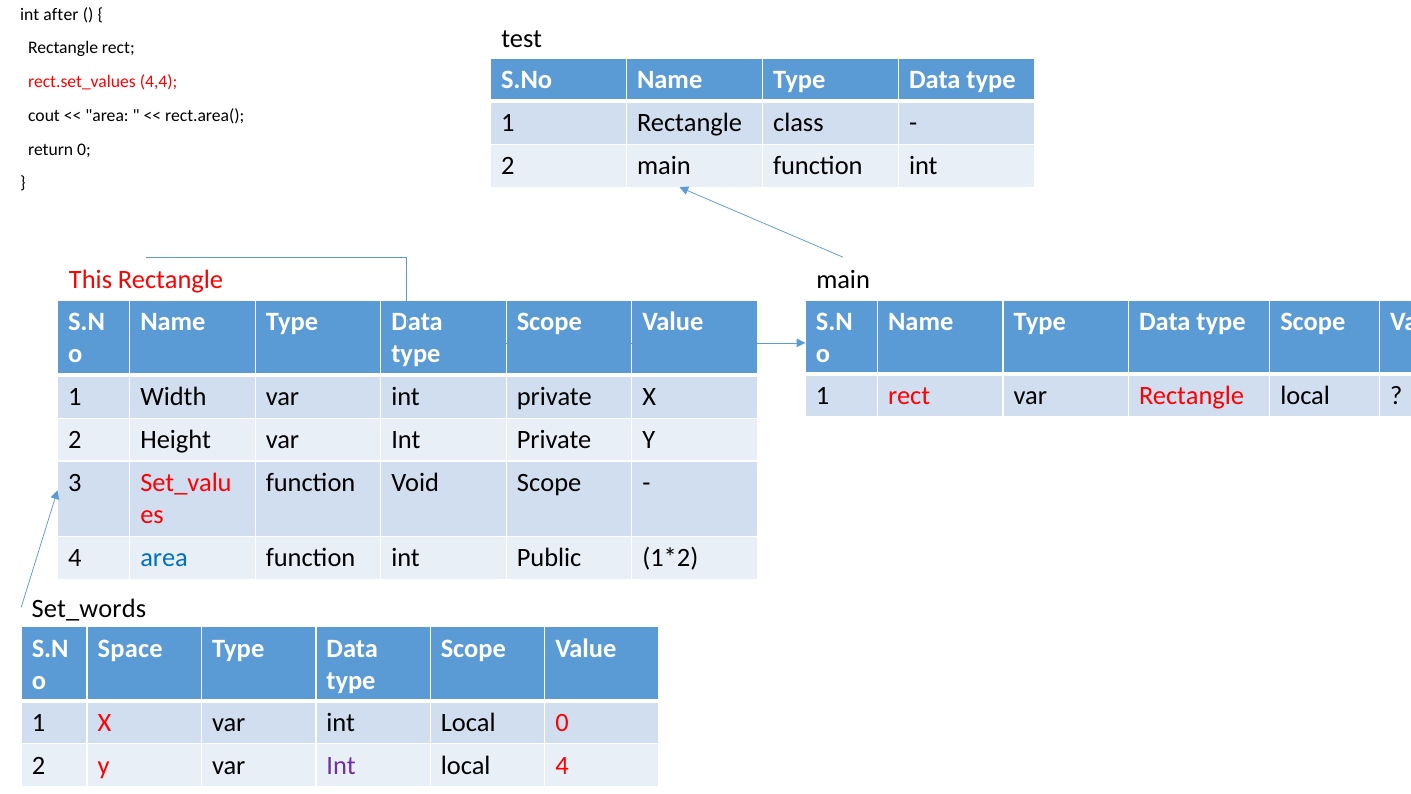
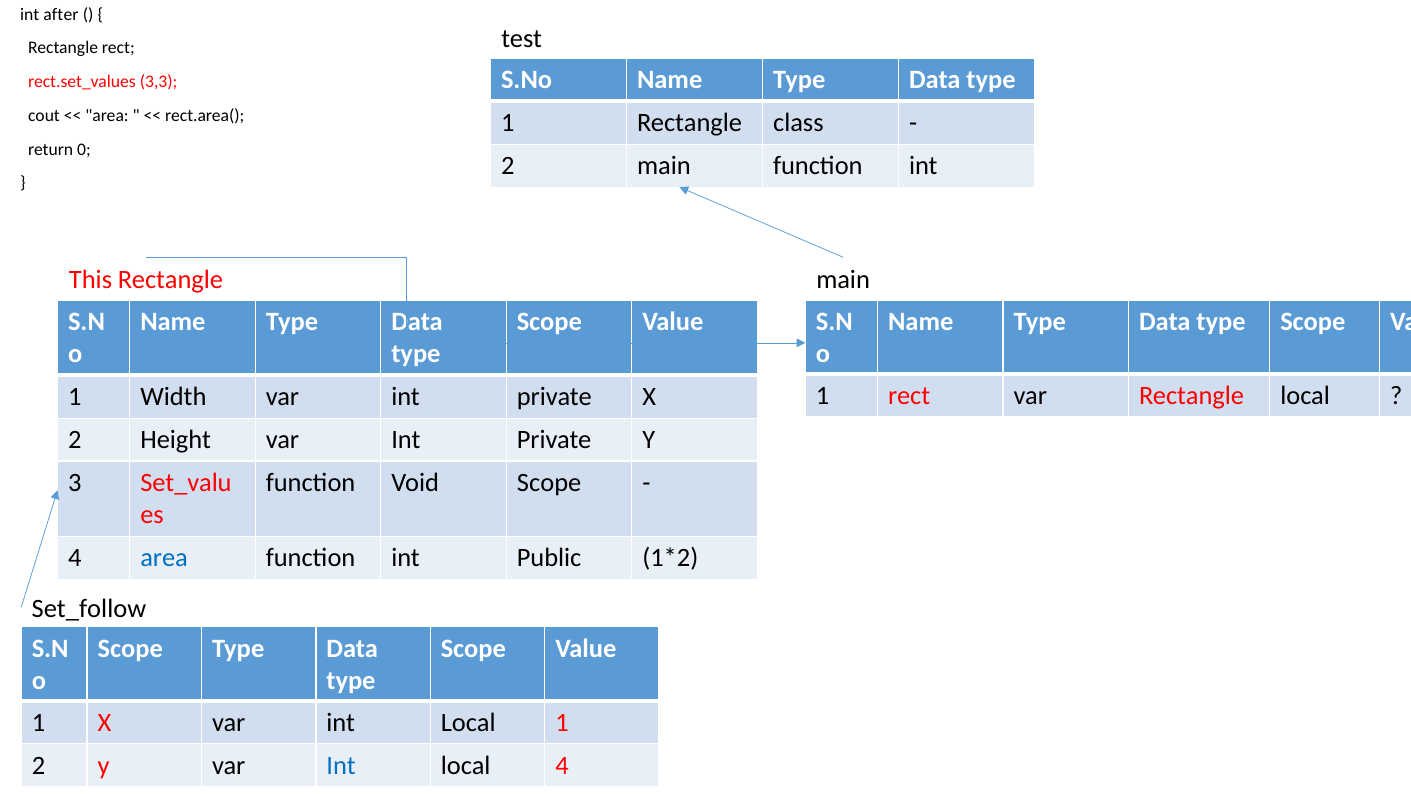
4,4: 4,4 -> 3,3 (159, 82)
Set_words: Set_words -> Set_follow (89, 609)
Space: Space -> Scope (130, 648)
Local 0: 0 -> 1 (562, 722)
Int colour: purple -> blue (341, 765)
